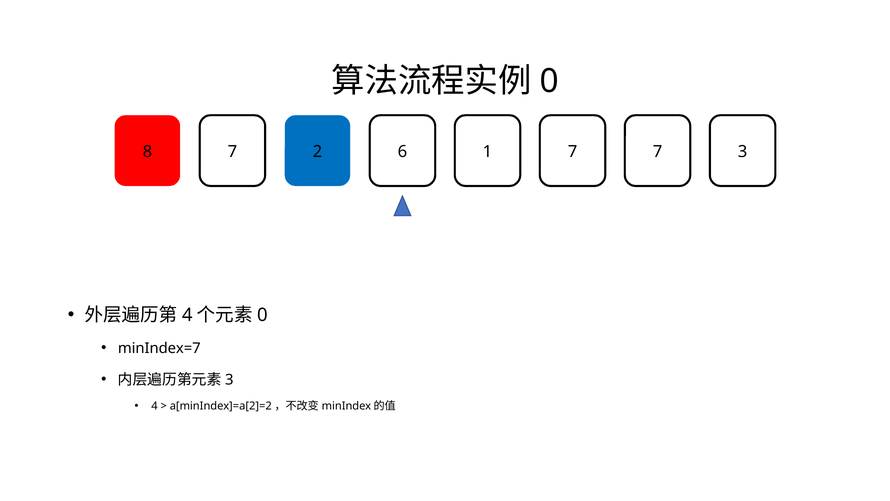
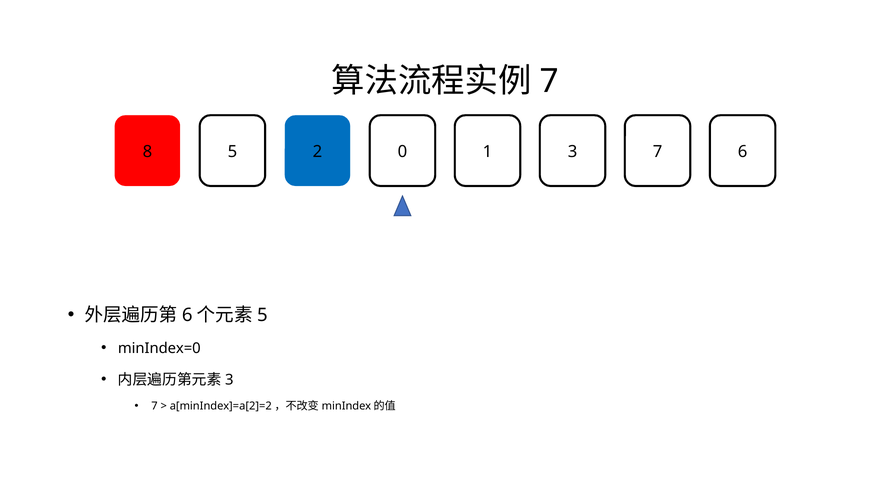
0: 0 -> 7 (549, 81)
8 7: 7 -> 5 (232, 152)
6: 6 -> 0 (402, 152)
1 7: 7 -> 3 (573, 152)
7 3: 3 -> 6 (743, 152)
4: 4 -> 6 (187, 315)
0: 0 -> 5 (262, 315)
minIndex=7: minIndex=7 -> minIndex=0 (159, 348)
4: 4 -> 7 (154, 406)
